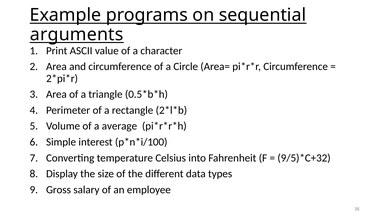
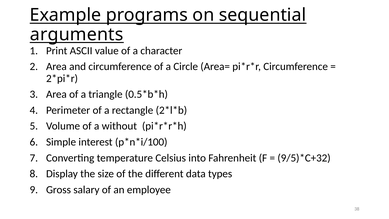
average: average -> without (119, 126)
